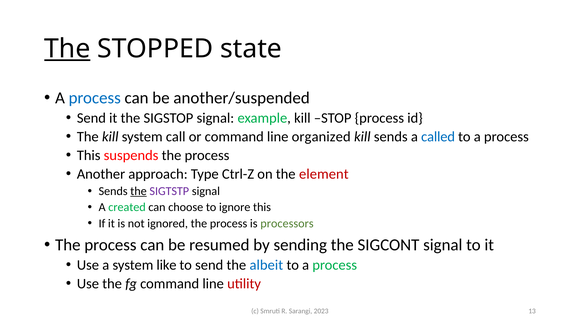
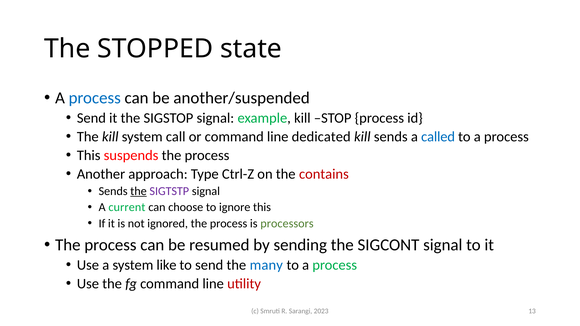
The underline: present -> none (67, 49)
organized: organized -> dedicated (321, 137)
element: element -> contains (324, 174)
created: created -> current (127, 207)
albeit: albeit -> many (266, 265)
